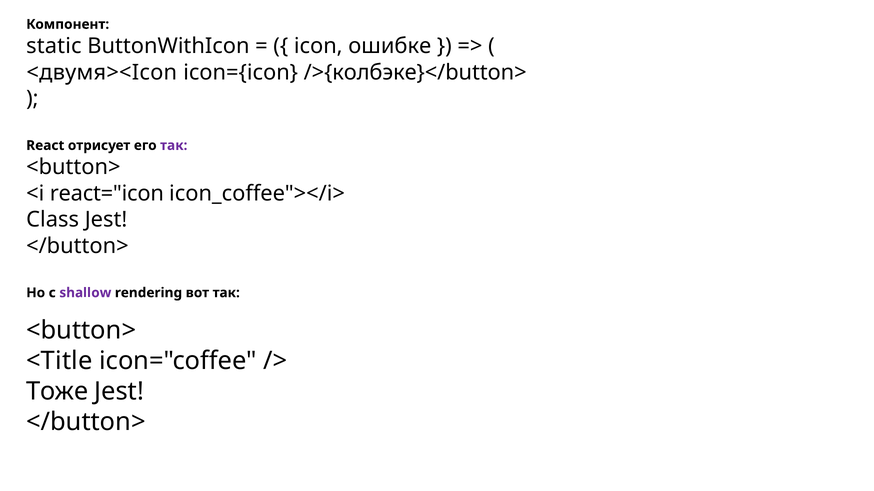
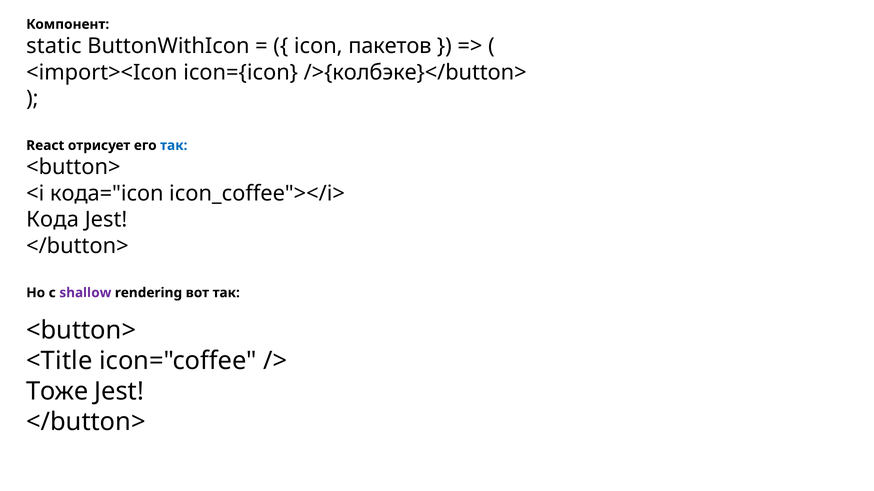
ошибке: ошибке -> пакетов (390, 46)
<двумя><Icon: <двумя><Icon -> <import><Icon (102, 72)
так colour: purple -> blue (174, 146)
react="icon: react="icon -> кода="icon (107, 194)
Class: Class -> Кода (53, 220)
